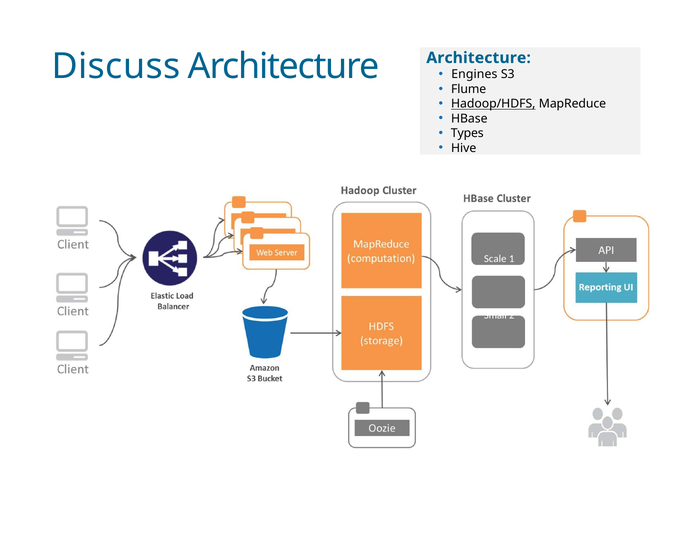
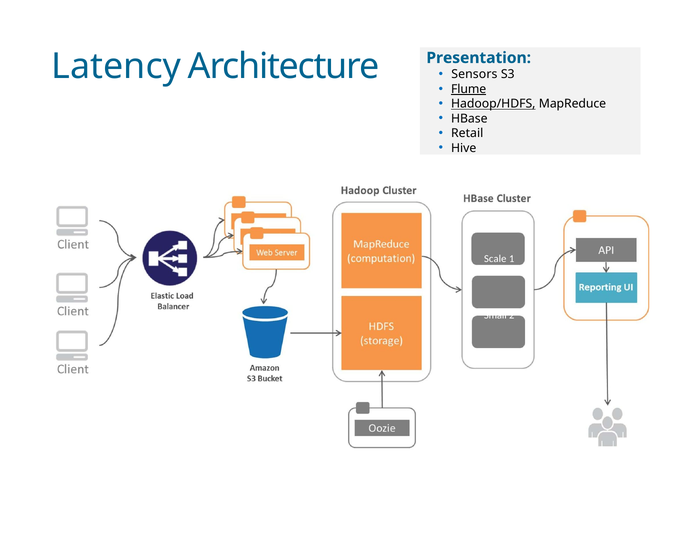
Discuss: Discuss -> Latency (116, 66)
Architecture Architecture: Architecture -> Presentation (479, 58)
Engines: Engines -> Sensors (474, 74)
Flume underline: none -> present (469, 89)
Types: Types -> Retail (467, 133)
